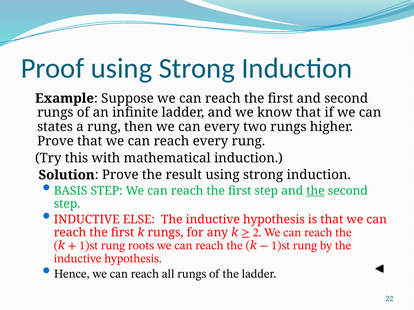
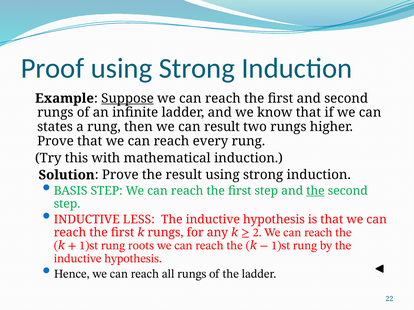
Suppose underline: none -> present (127, 99)
can every: every -> result (222, 127)
ELSE: ELSE -> LESS (139, 220)
